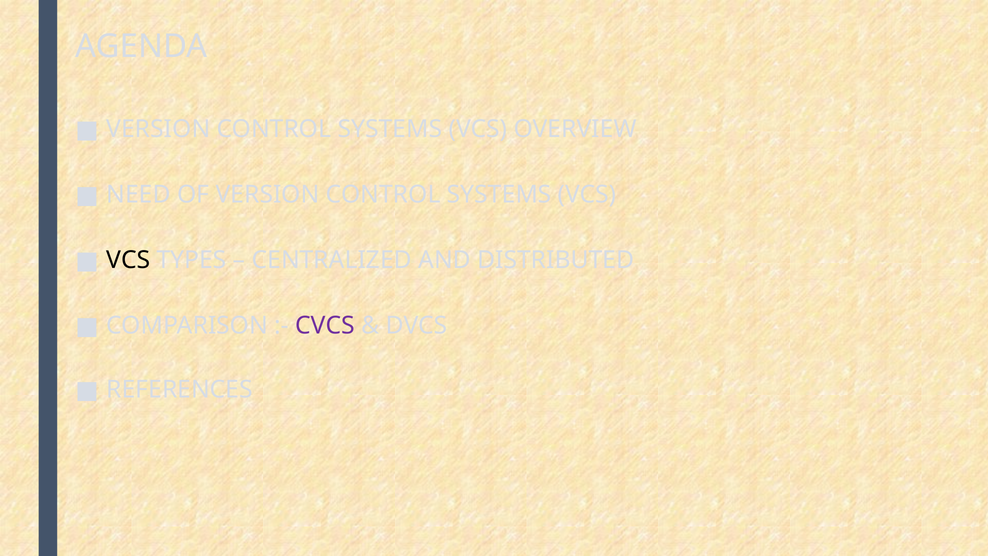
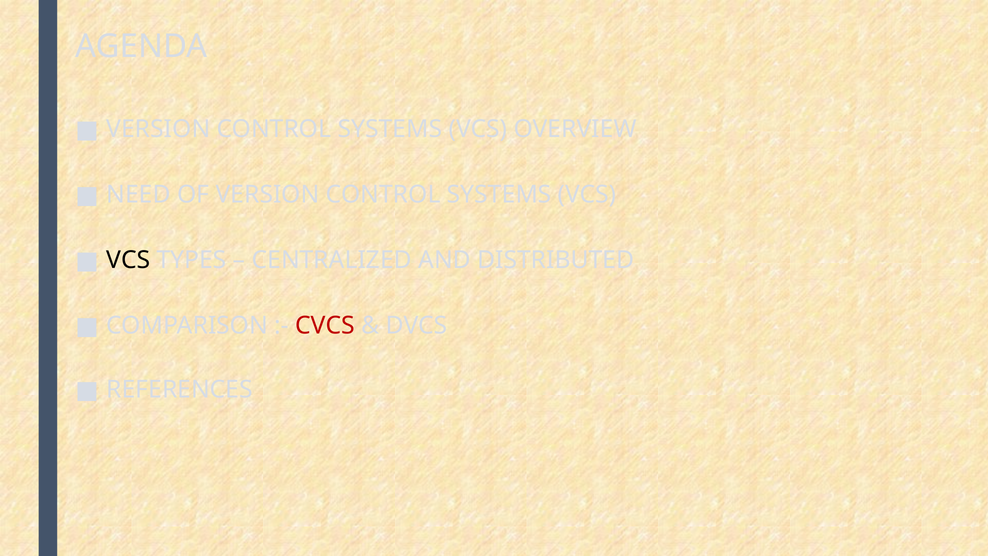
CVCS colour: purple -> red (325, 325)
